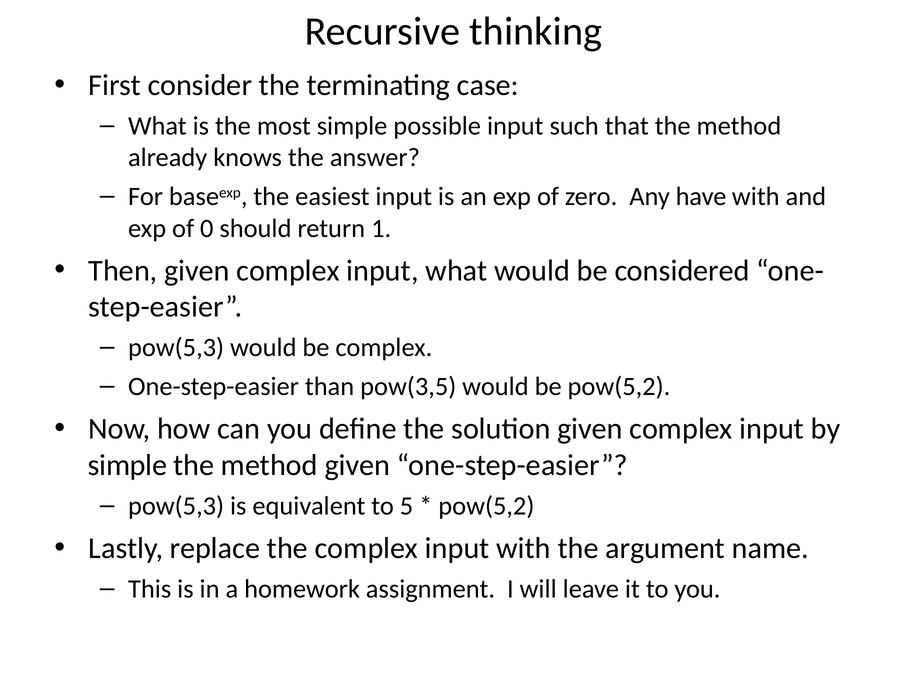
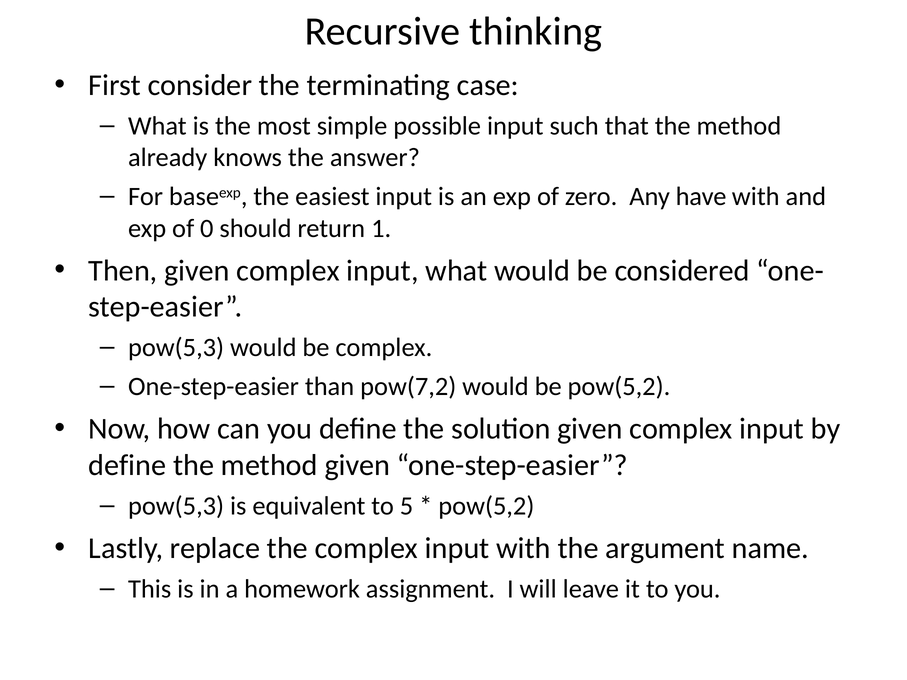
pow(3,5: pow(3,5 -> pow(7,2 (408, 387)
simple: simple -> define (127, 465)
